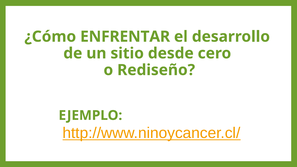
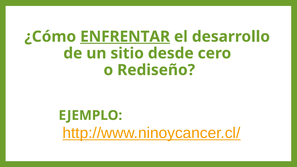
ENFRENTAR underline: none -> present (125, 37)
